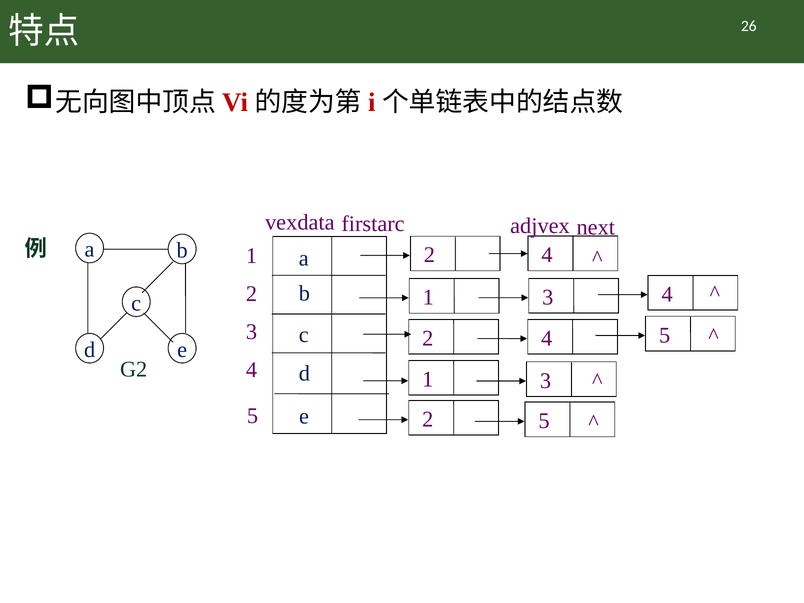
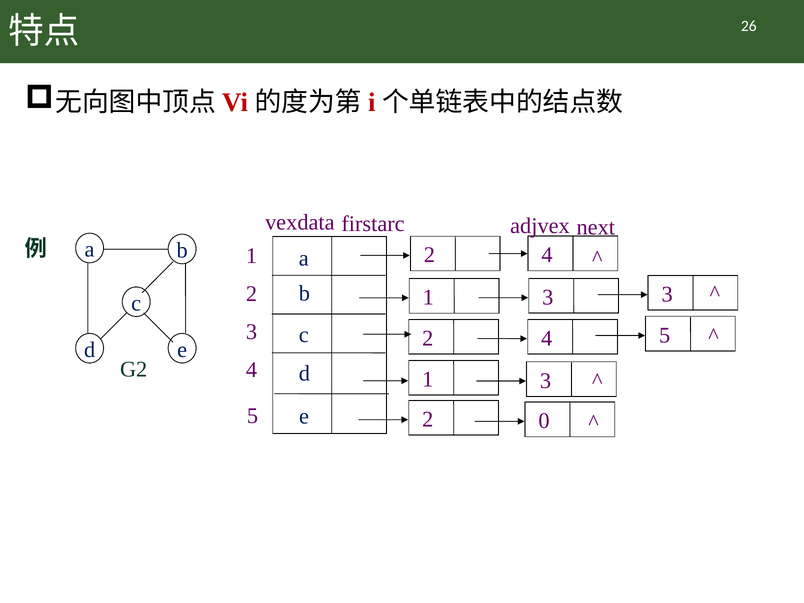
4: 4 -> 3 (667, 294)
2 5: 5 -> 0 (544, 421)
